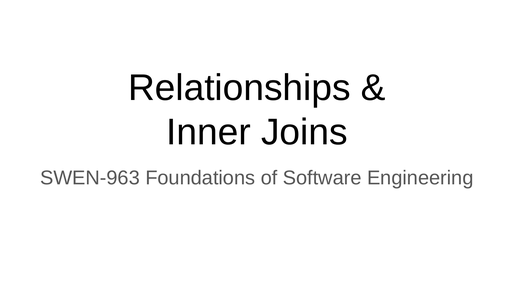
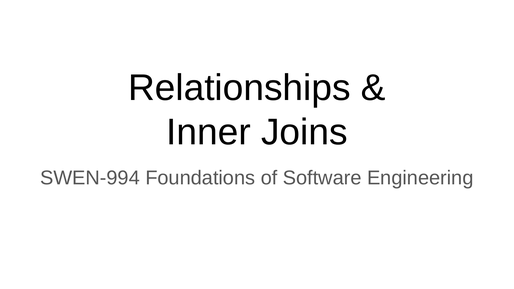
SWEN-963: SWEN-963 -> SWEN-994 (90, 178)
